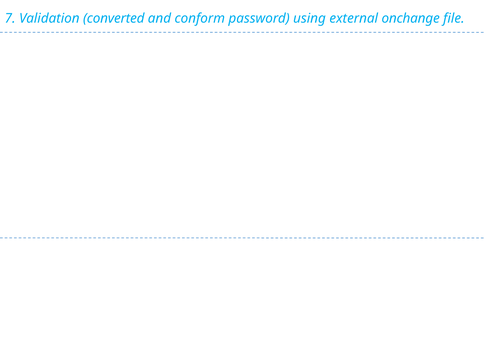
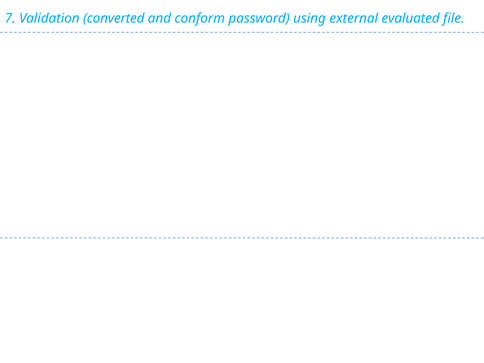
onchange: onchange -> evaluated (411, 18)
